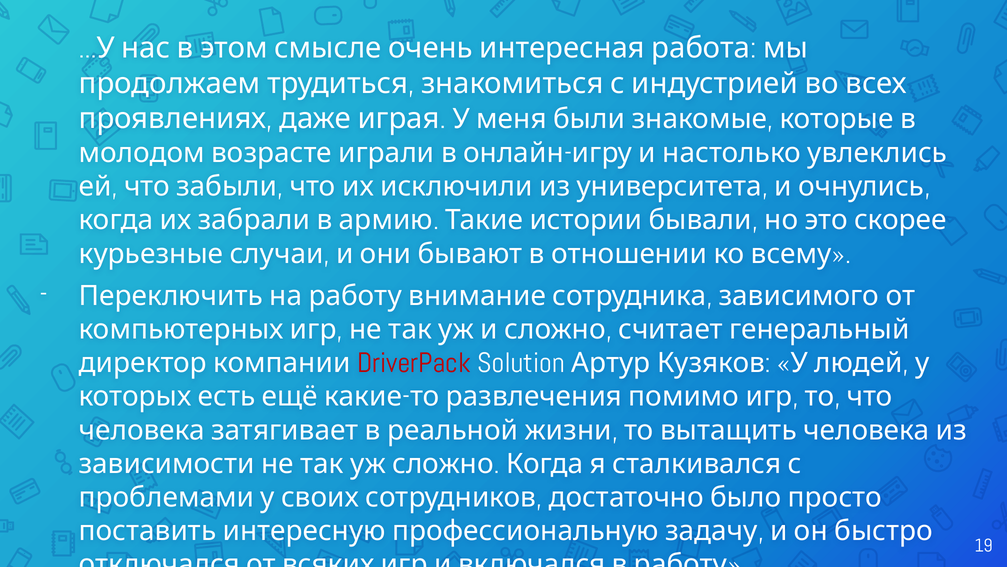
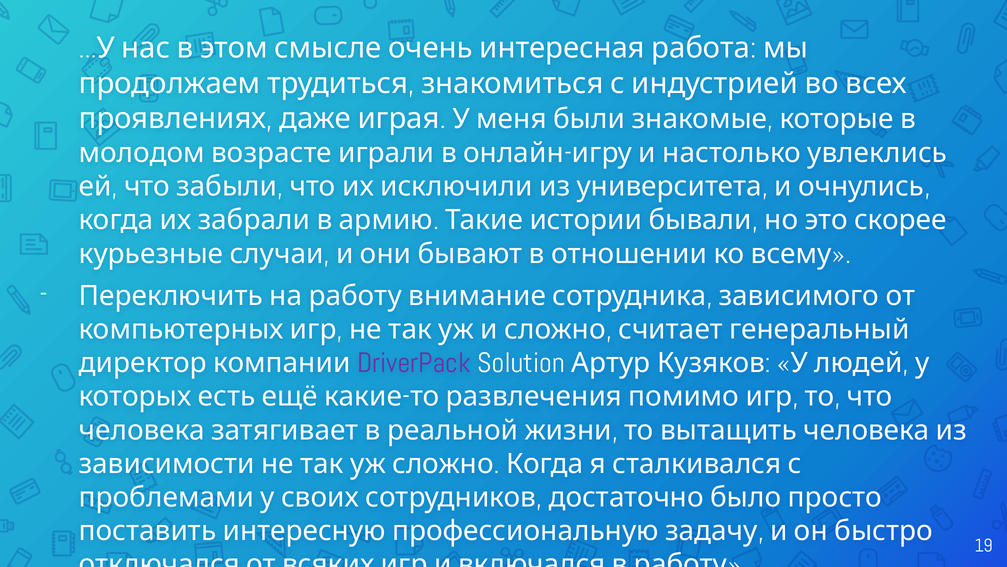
DriverPack colour: red -> purple (414, 363)
